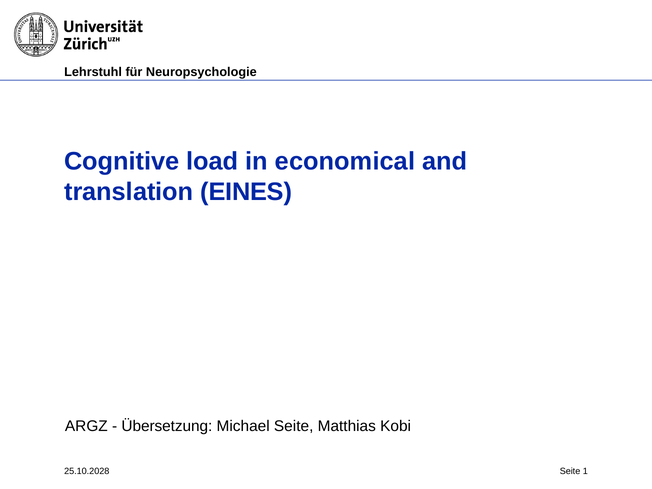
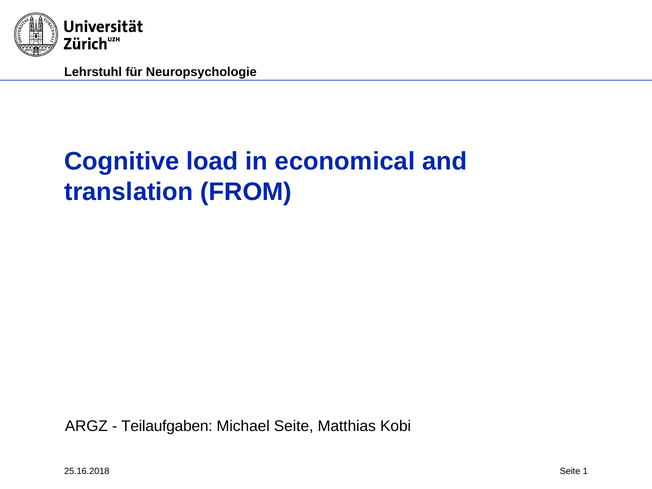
EINES: EINES -> FROM (246, 192)
Übersetzung: Übersetzung -> Teilaufgaben (167, 426)
25.10.2028: 25.10.2028 -> 25.16.2018 (87, 471)
